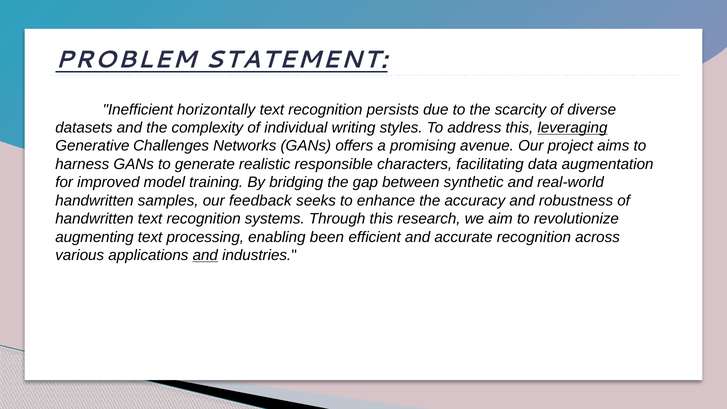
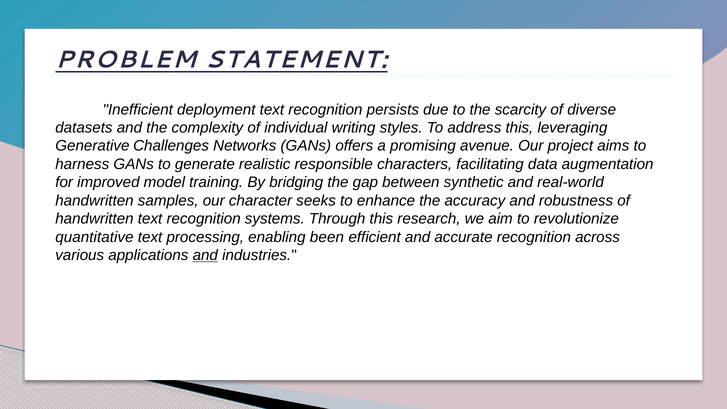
horizontally: horizontally -> deployment (216, 110)
leveraging underline: present -> none (572, 128)
feedback: feedback -> character (260, 201)
augmenting: augmenting -> quantitative (94, 237)
